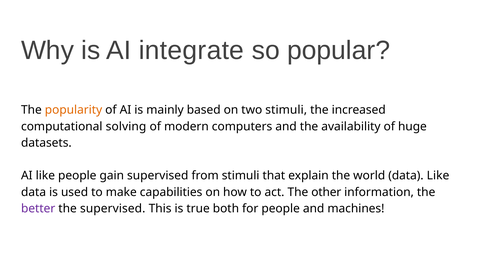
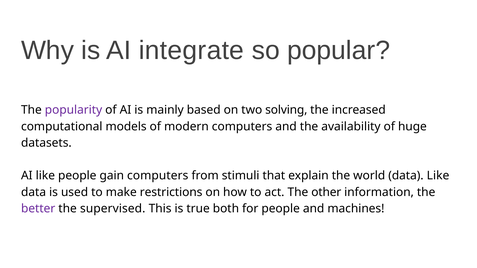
popularity colour: orange -> purple (73, 110)
two stimuli: stimuli -> solving (286, 110)
solving: solving -> models (126, 127)
gain supervised: supervised -> computers (158, 176)
capabilities: capabilities -> restrictions (171, 192)
